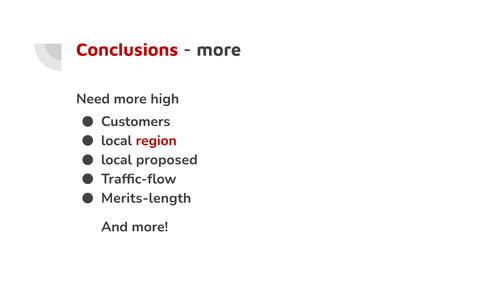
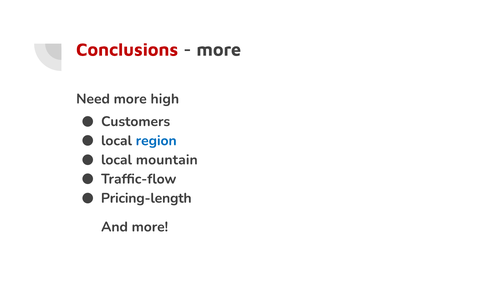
region colour: red -> blue (156, 140)
proposed: proposed -> mountain (167, 160)
Merits-length: Merits-length -> Pricing-length (146, 198)
